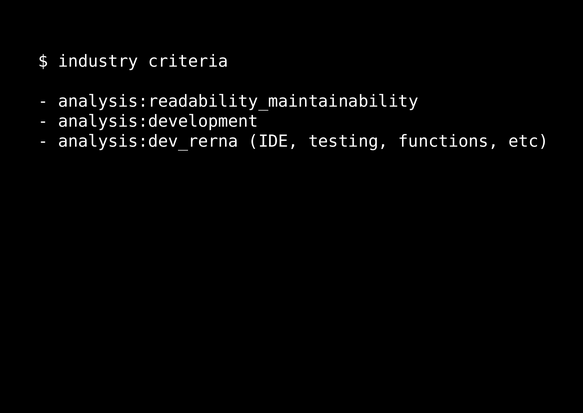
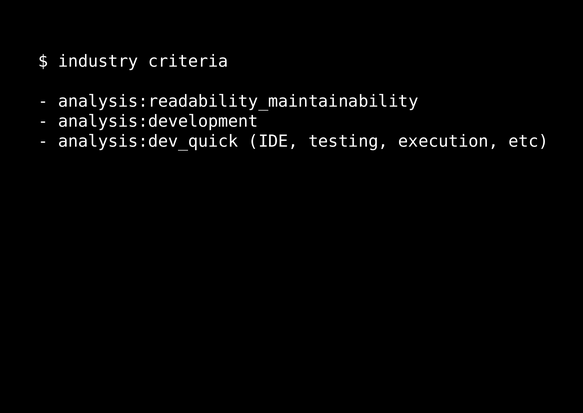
analysis:dev_rerna: analysis:dev_rerna -> analysis:dev_quick (148, 141)
functions: functions -> execution (448, 141)
